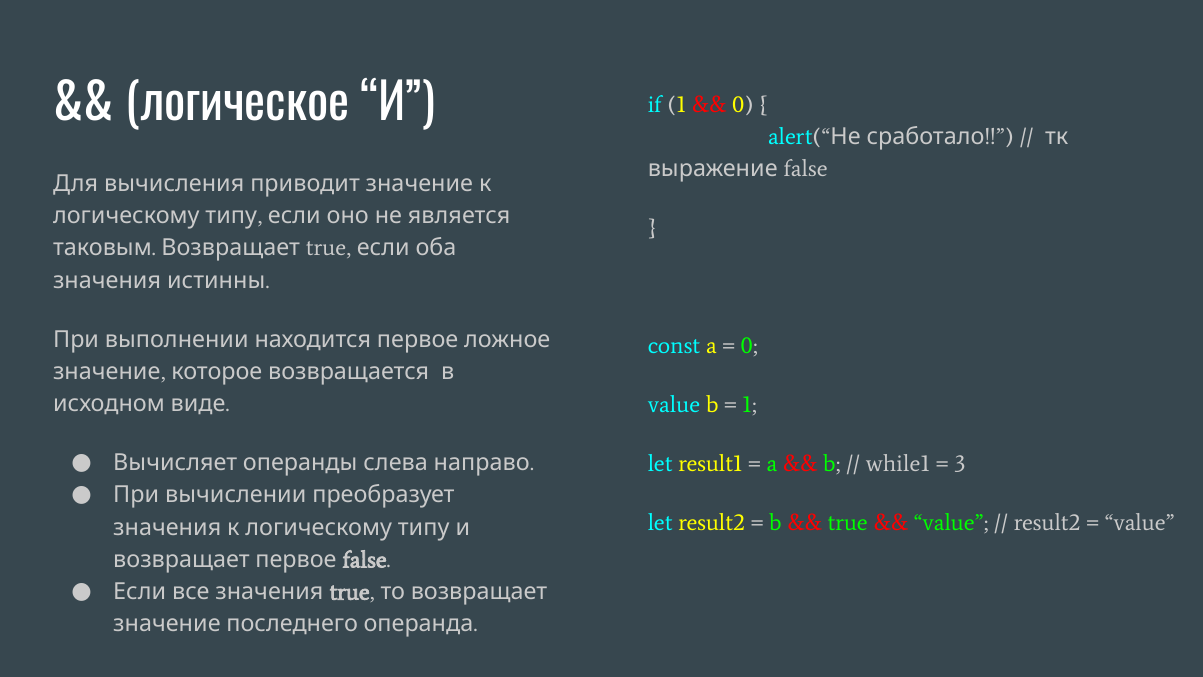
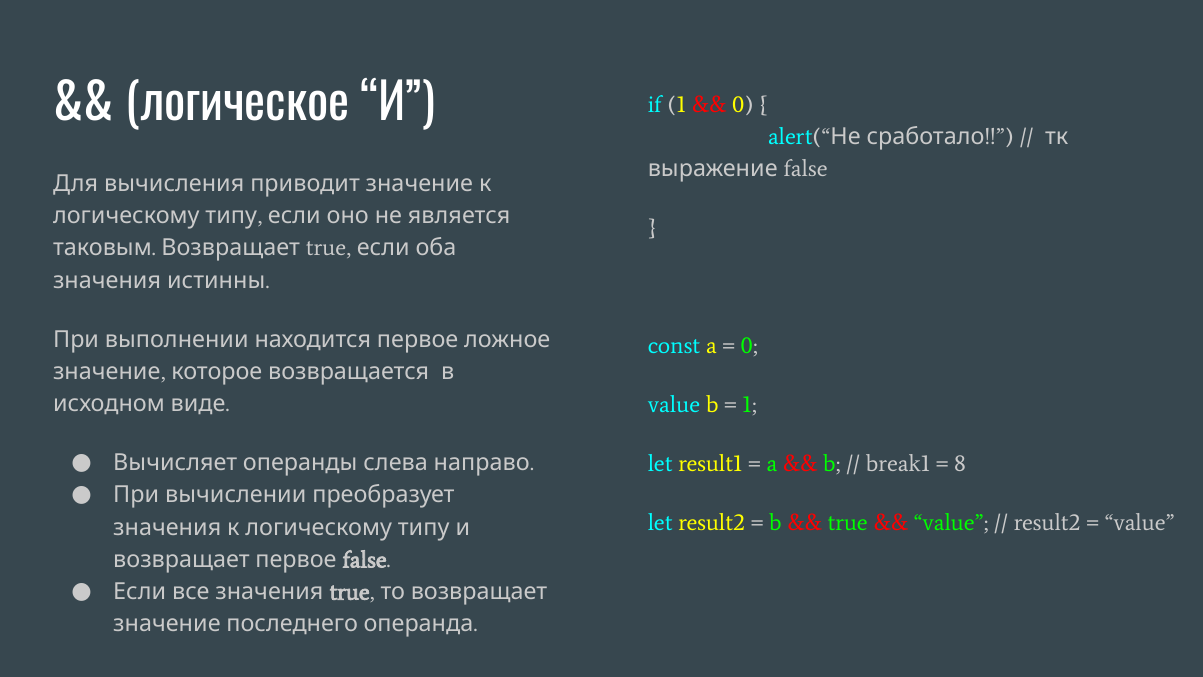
while1: while1 -> break1 (898, 464)
3: 3 -> 8 (960, 464)
